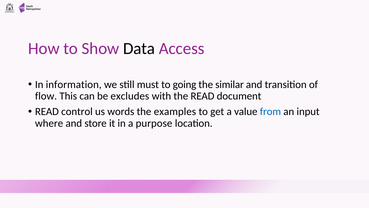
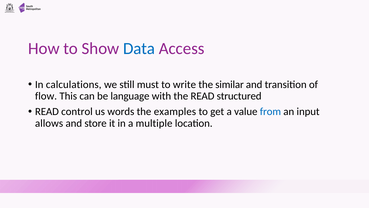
Data colour: black -> blue (139, 48)
information: information -> calculations (74, 84)
going: going -> write (184, 84)
excludes: excludes -> language (130, 96)
document: document -> structured (239, 96)
where: where -> allows (49, 123)
purpose: purpose -> multiple (154, 123)
